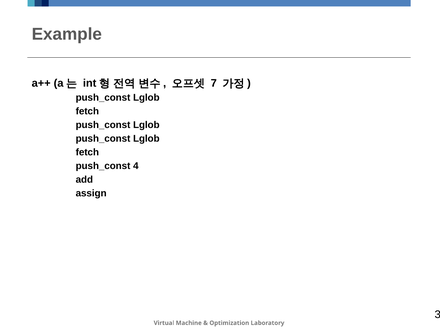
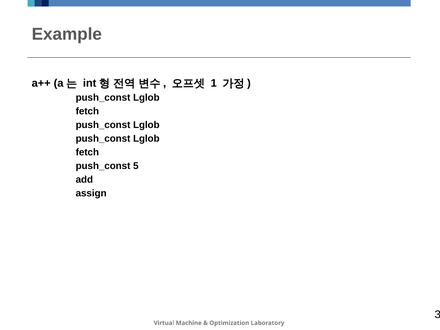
7: 7 -> 1 (214, 83)
4: 4 -> 5 (136, 166)
